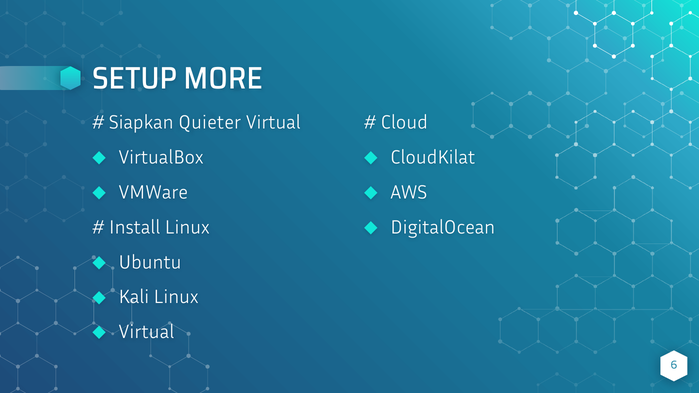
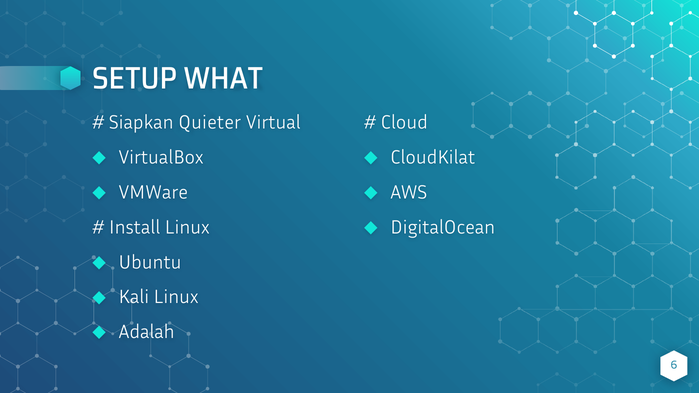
MORE: MORE -> WHAT (224, 79)
Virtual: Virtual -> Adalah (147, 332)
